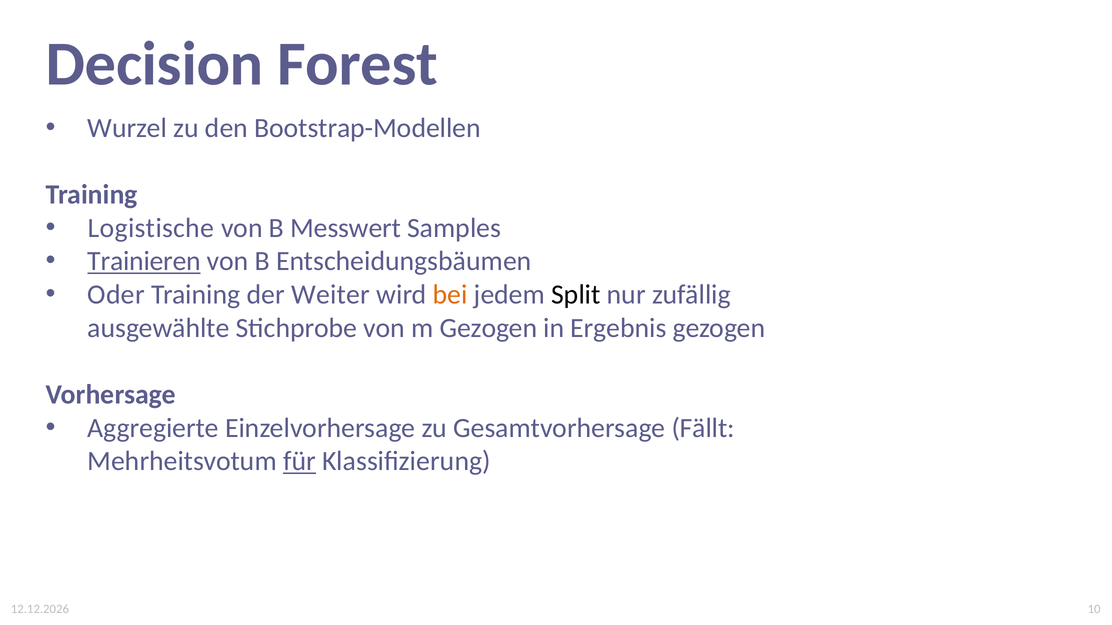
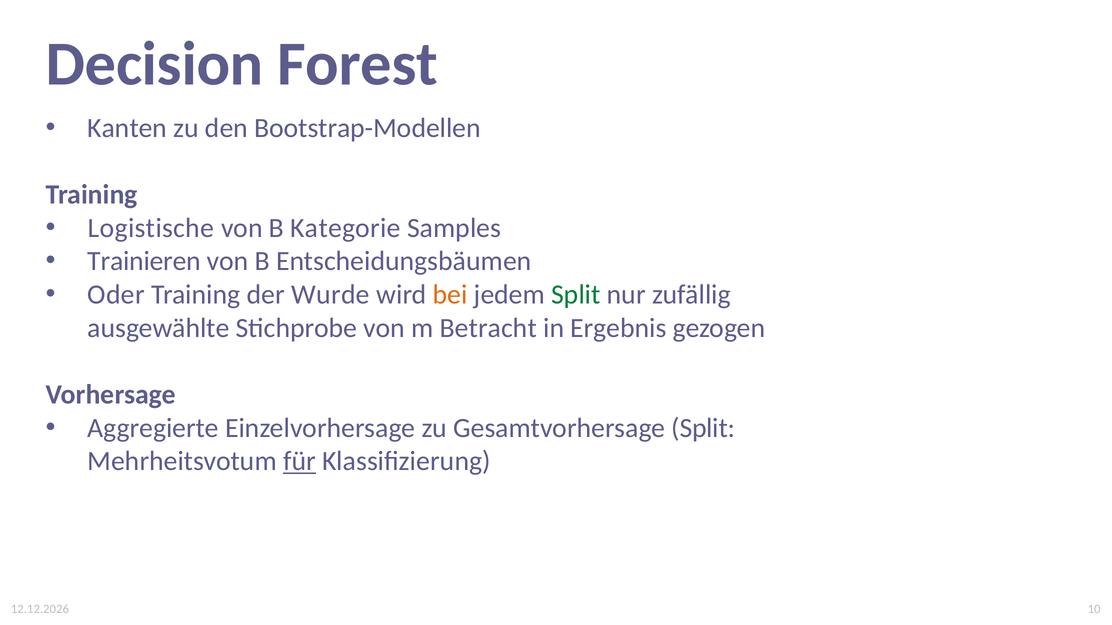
Wurzel: Wurzel -> Kanten (127, 128)
Messwert: Messwert -> Kategorie (345, 228)
Trainieren underline: present -> none (144, 261)
Weiter: Weiter -> Wurde (330, 295)
Split colour: black -> green (576, 295)
m Gezogen: Gezogen -> Betracht (488, 328)
Gesamtvorhersage Fällt: Fällt -> Split (703, 428)
